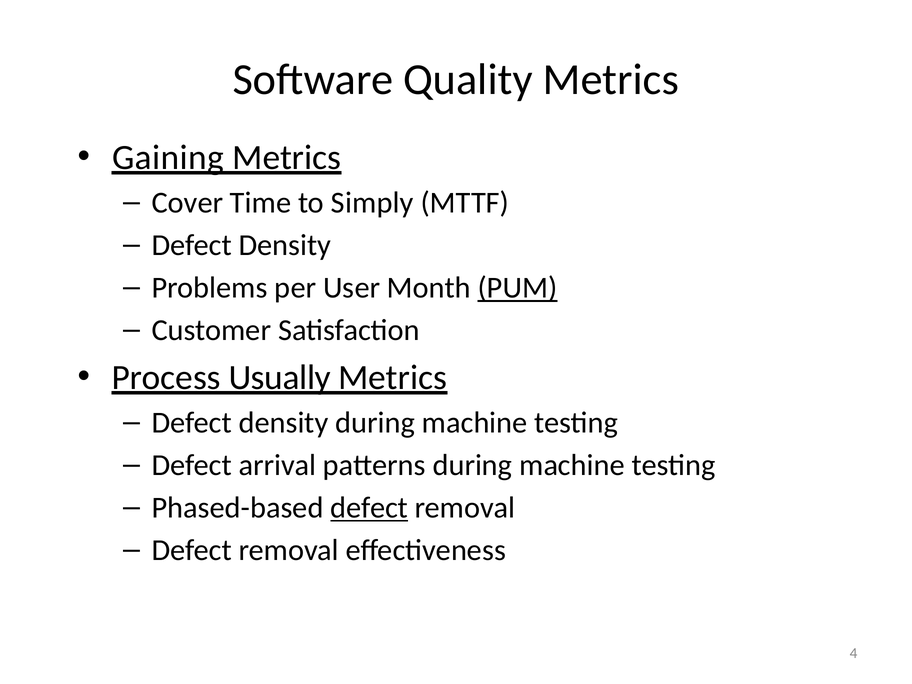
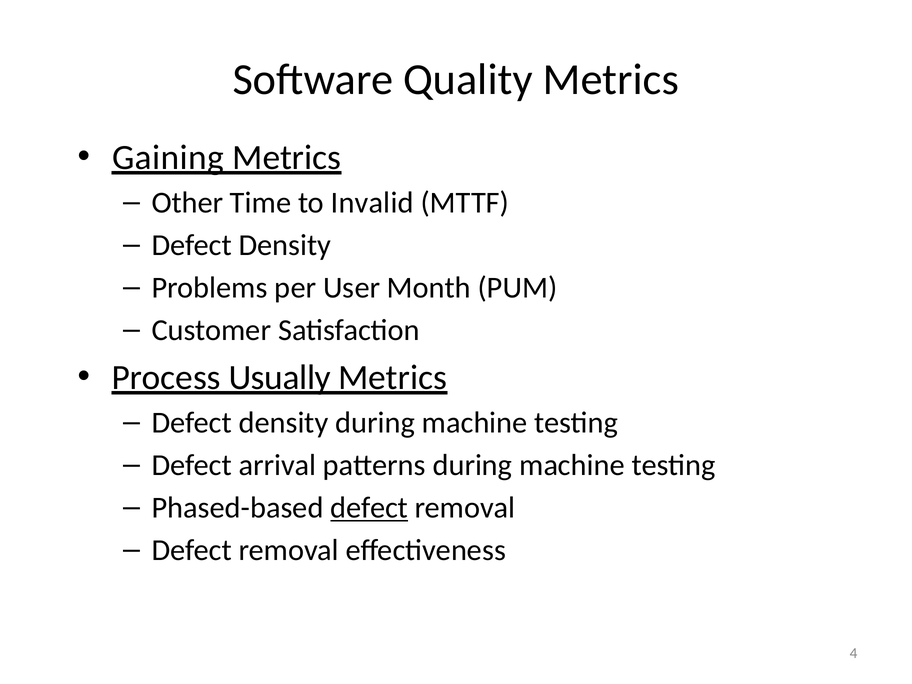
Cover: Cover -> Other (187, 203)
Simply: Simply -> Invalid (372, 203)
PUM underline: present -> none (518, 288)
